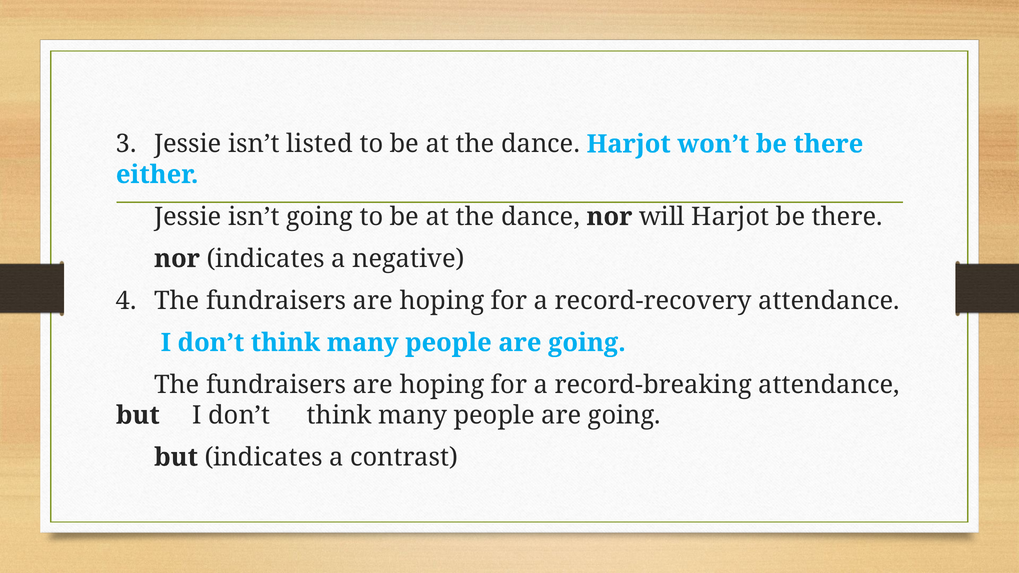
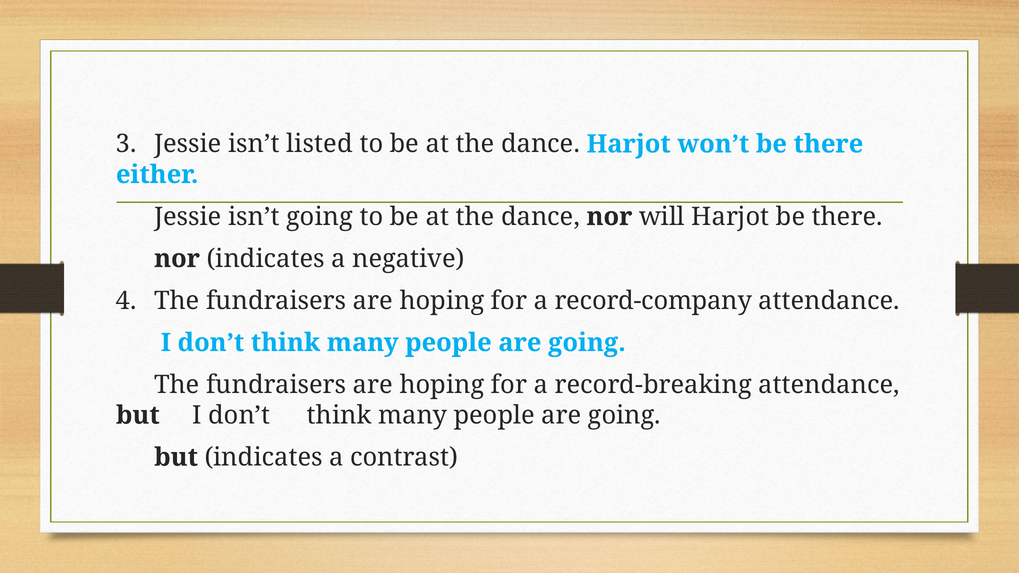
record-recovery: record-recovery -> record-company (653, 301)
